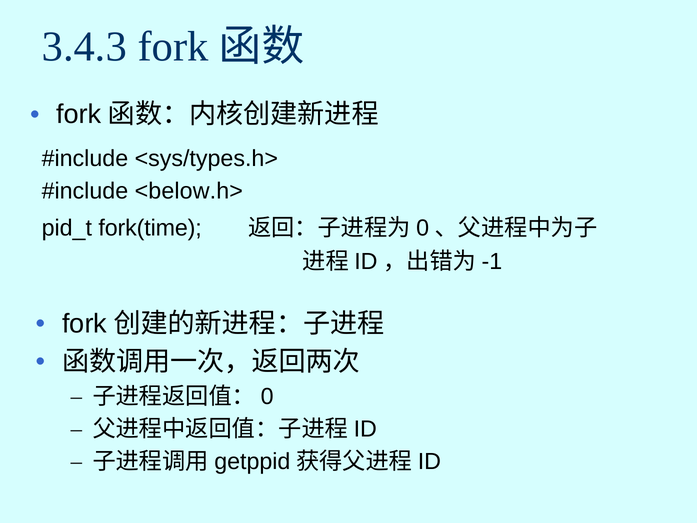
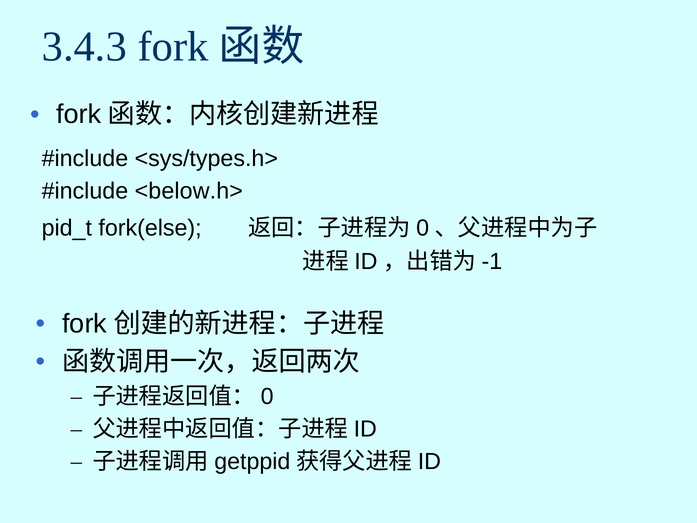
fork(time: fork(time -> fork(else (150, 228)
